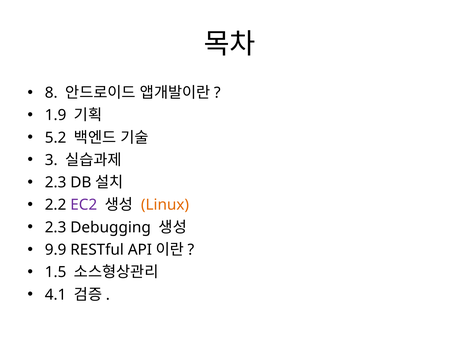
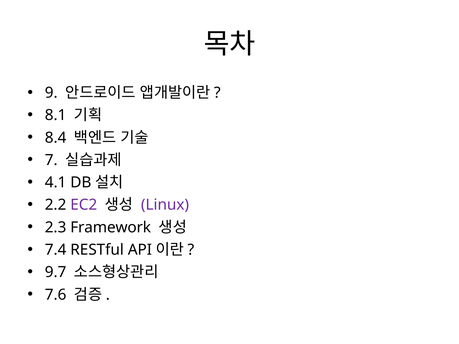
8: 8 -> 9 (51, 93)
1.9: 1.9 -> 8.1 (56, 115)
5.2: 5.2 -> 8.4 (56, 138)
3: 3 -> 7 (51, 160)
2.3: 2.3 -> 4.1 (56, 183)
Linux colour: orange -> purple (165, 205)
Debugging: Debugging -> Framework (111, 228)
9.9: 9.9 -> 7.4 (56, 250)
1.5: 1.5 -> 9.7 (56, 272)
4.1: 4.1 -> 7.6 (56, 295)
